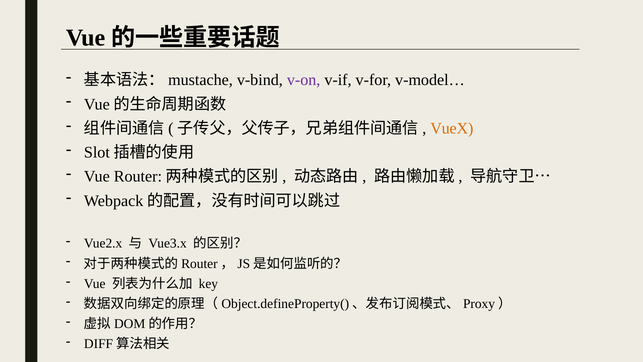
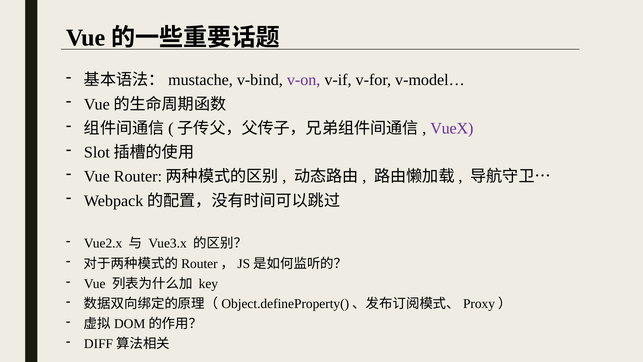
VueX colour: orange -> purple (452, 128)
